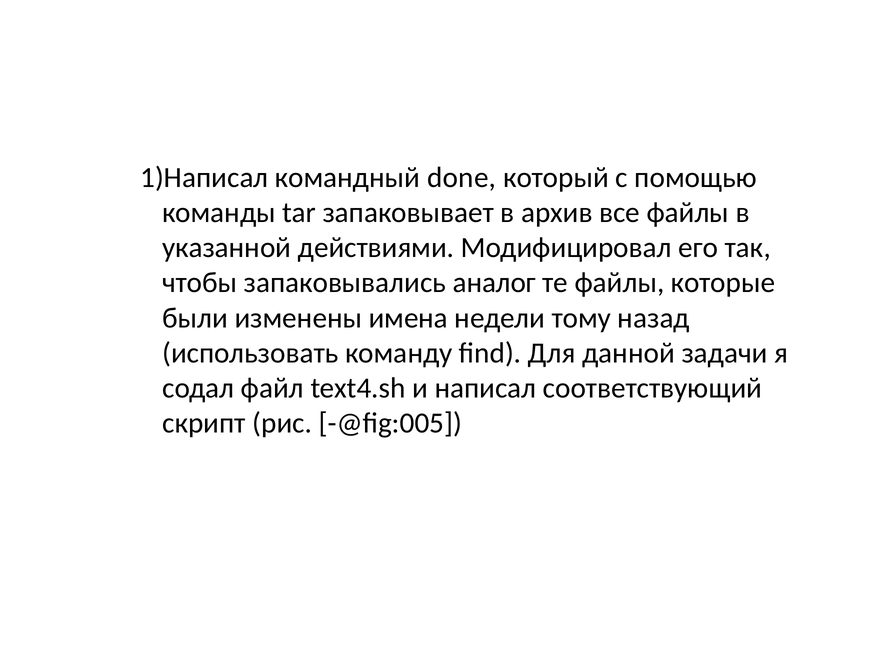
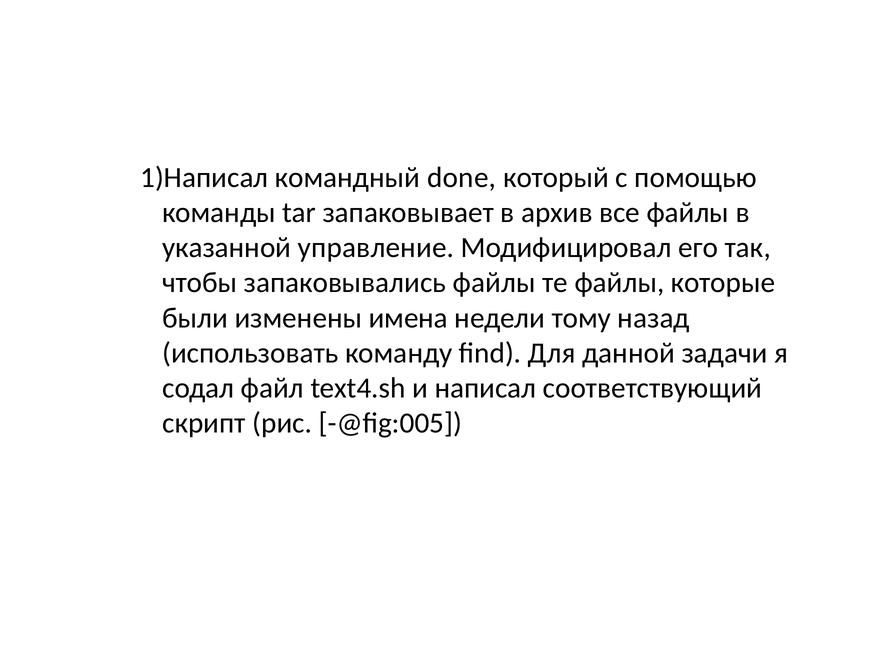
действиями: действиями -> управление (376, 248)
запаковывались аналог: аналог -> файлы (494, 283)
